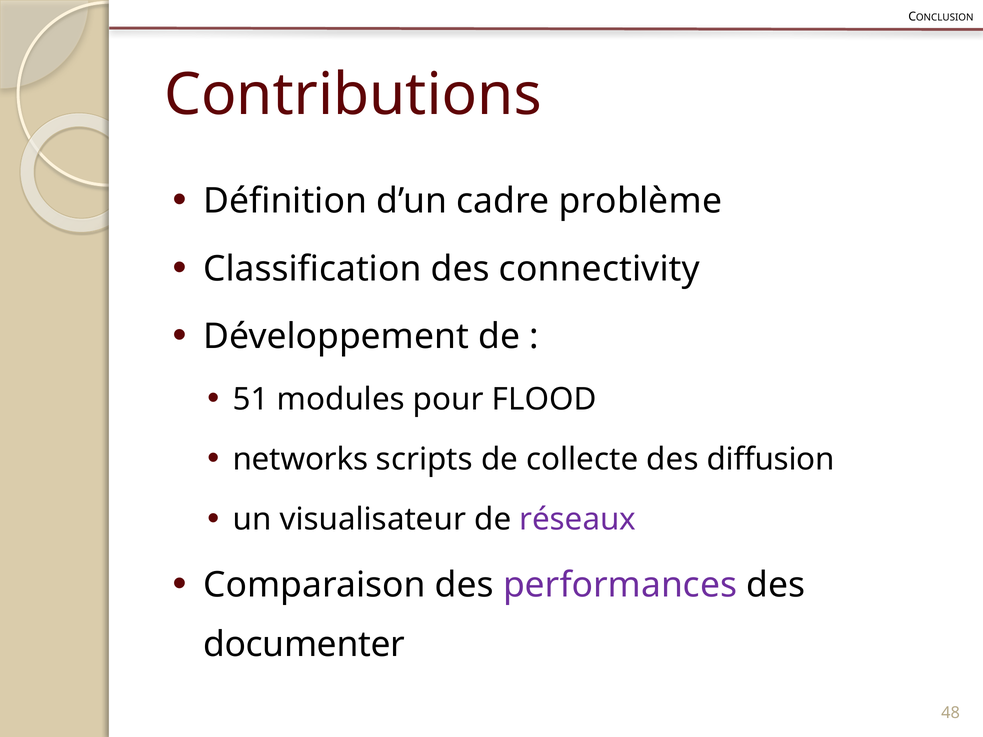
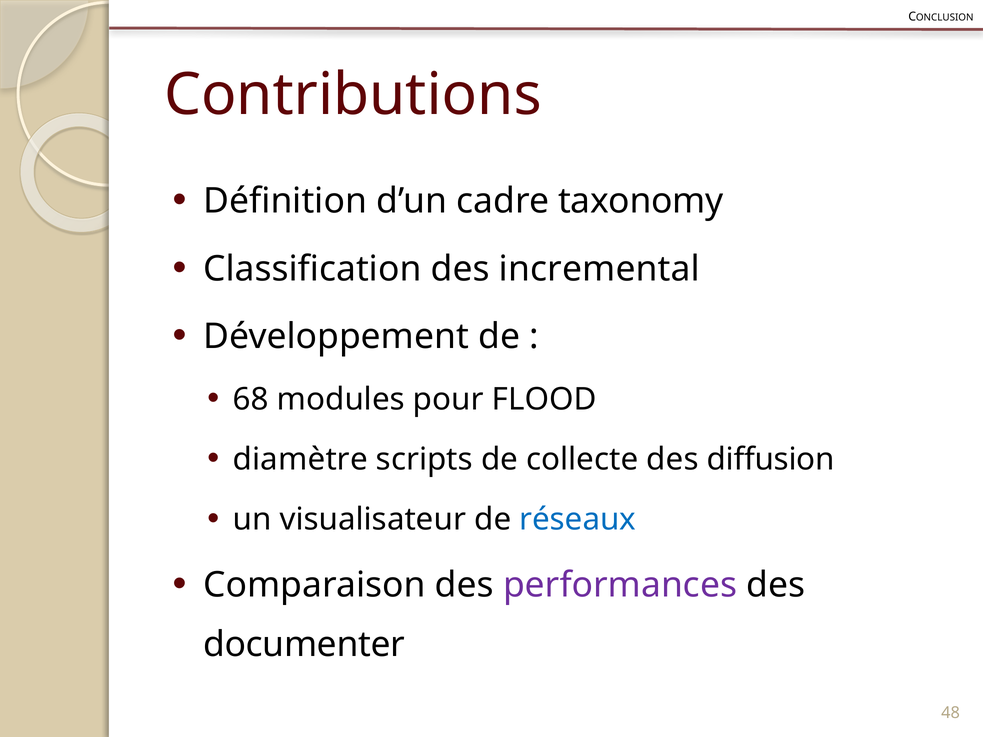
problème: problème -> taxonomy (641, 201)
connectivity: connectivity -> incremental (599, 269)
51: 51 -> 68 (251, 399)
networks: networks -> diamètre (300, 460)
réseaux colour: purple -> blue (578, 520)
